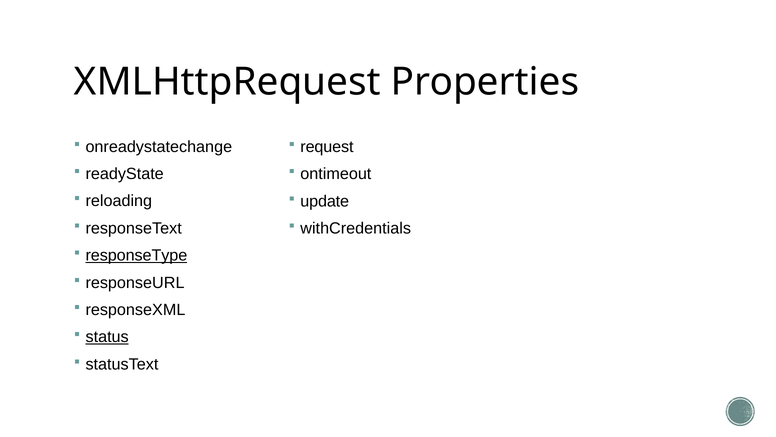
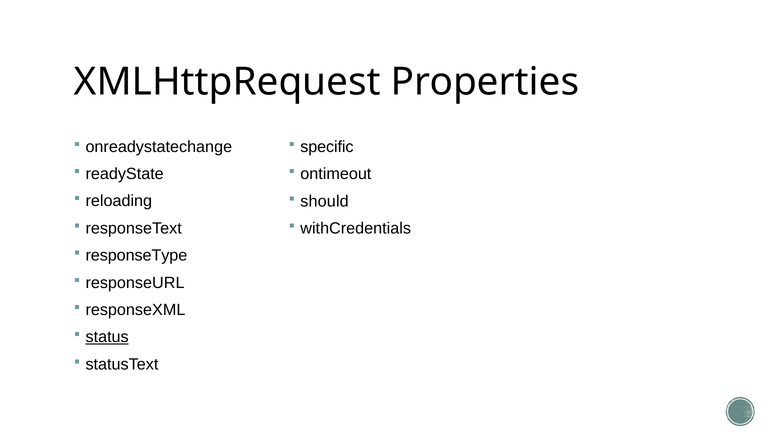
request: request -> specific (327, 147)
update: update -> should (325, 201)
responseType underline: present -> none (136, 255)
